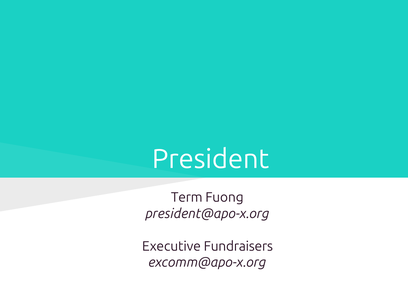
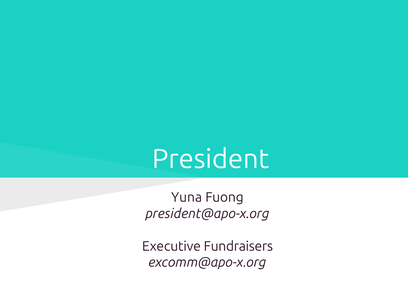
Term: Term -> Yuna (187, 197)
